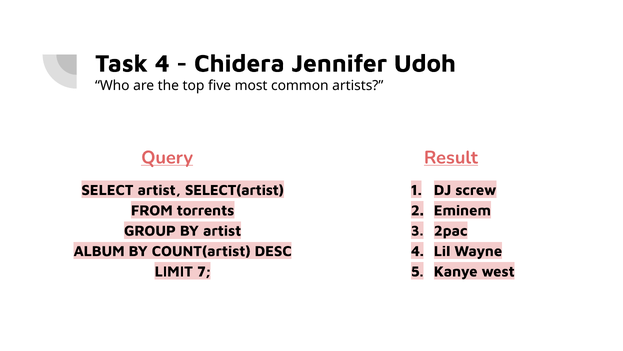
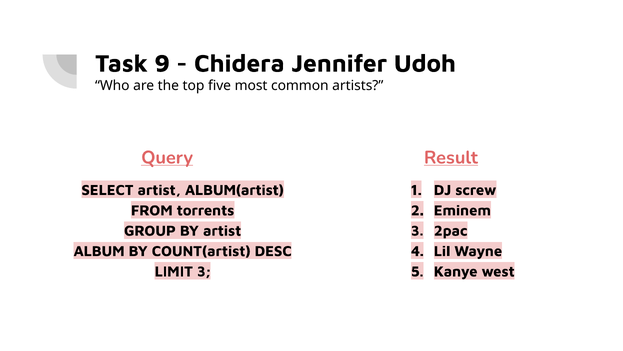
Task 4: 4 -> 9 (162, 63)
SELECT(artist: SELECT(artist -> ALBUM(artist (234, 190)
LIMIT 7: 7 -> 3 (204, 271)
